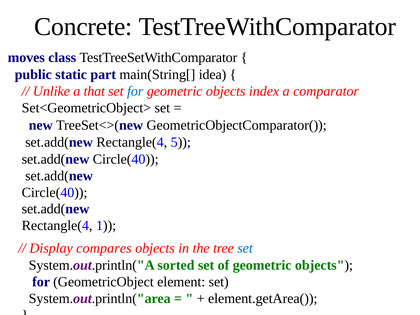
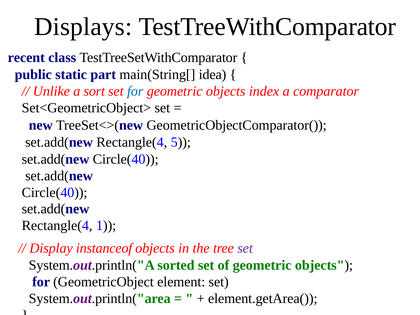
Concrete: Concrete -> Displays (83, 27)
moves: moves -> recent (26, 58)
that: that -> sort (94, 91)
compares: compares -> instanceof (104, 248)
set colour: blue -> purple (245, 248)
